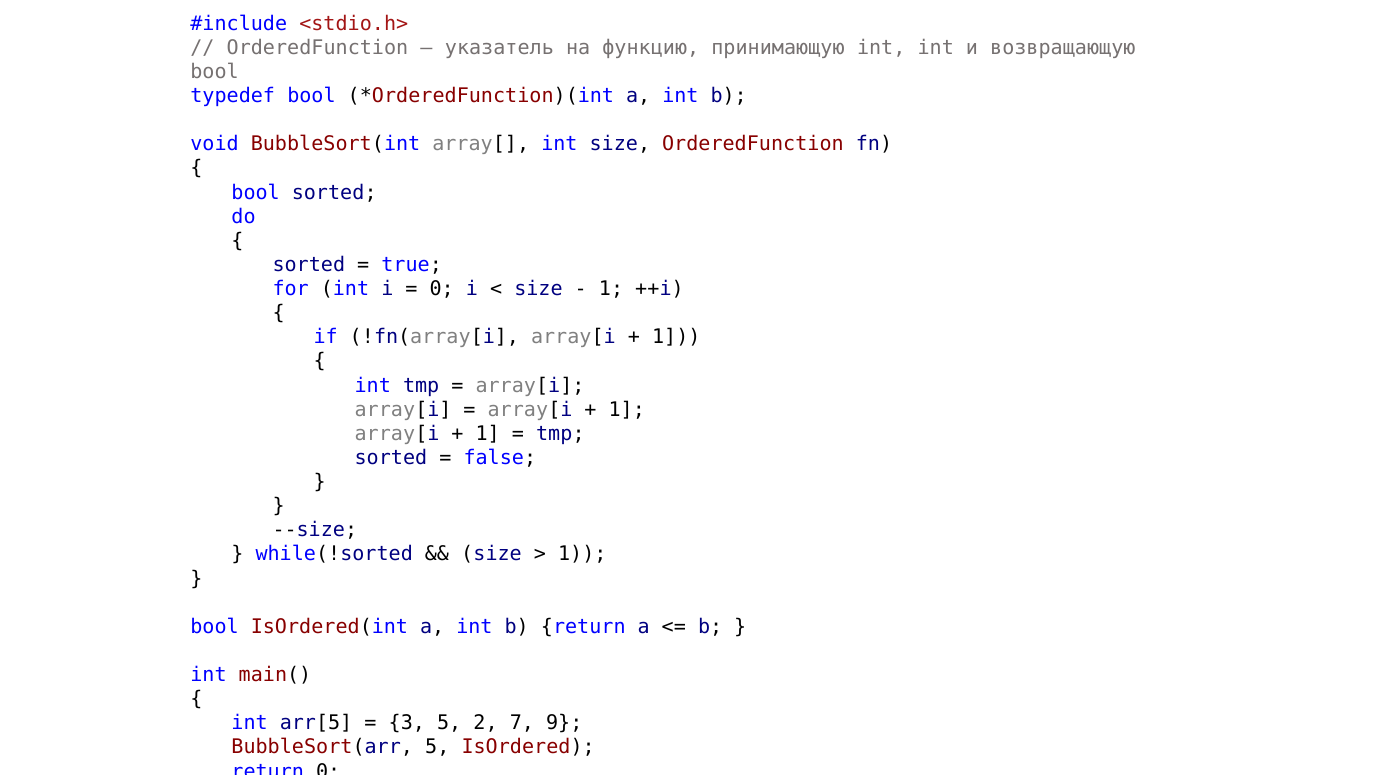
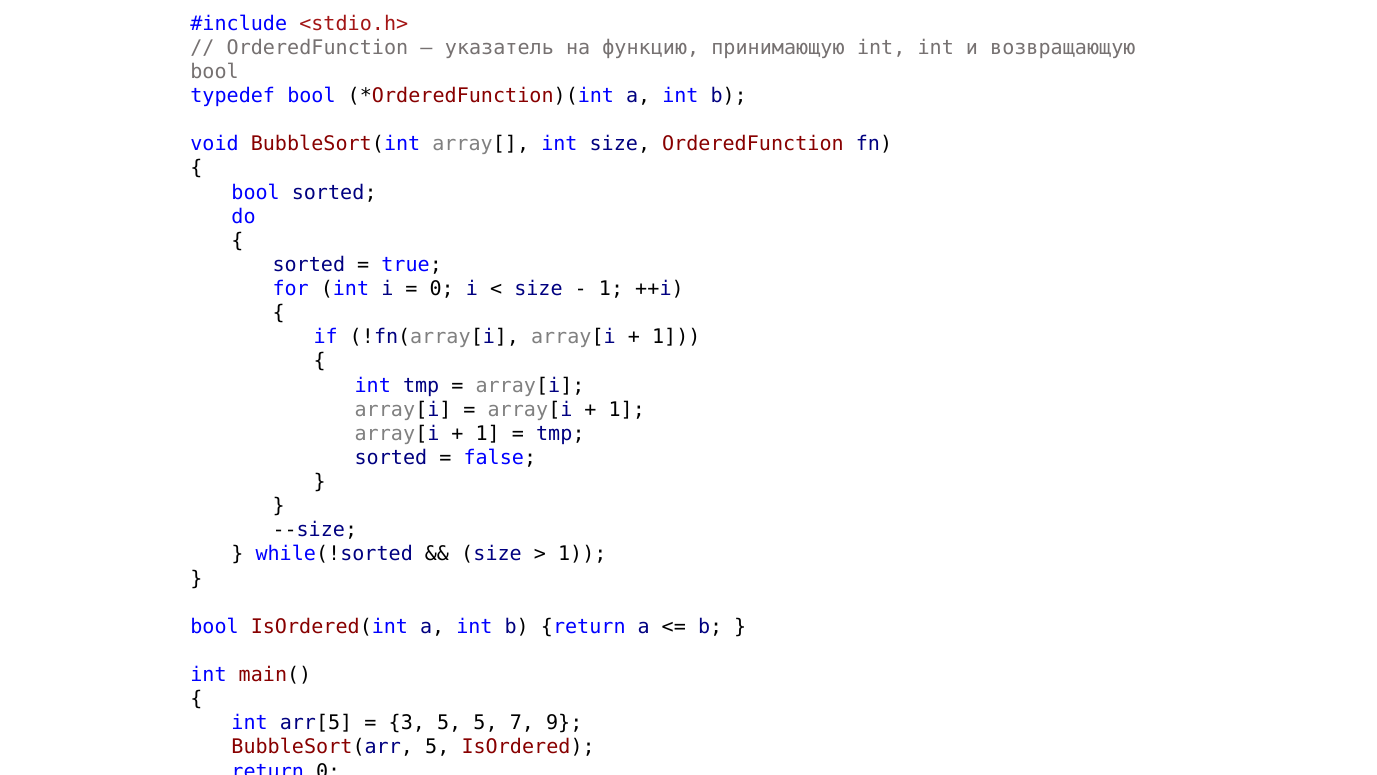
5 2: 2 -> 5 (486, 723)
